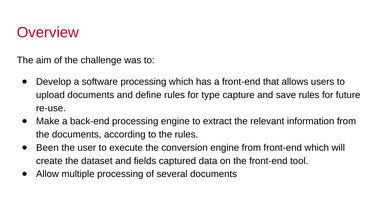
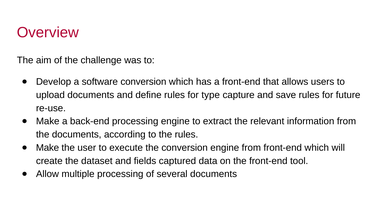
software processing: processing -> conversion (143, 82)
Been: Been -> Make (48, 148)
